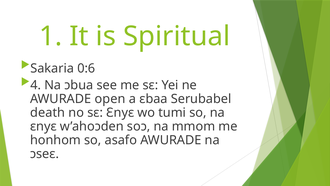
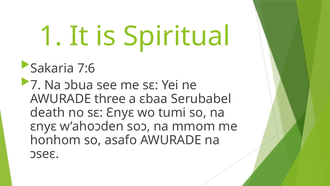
0:6: 0:6 -> 7:6 (86, 68)
4: 4 -> 7 (36, 85)
open: open -> three (110, 99)
